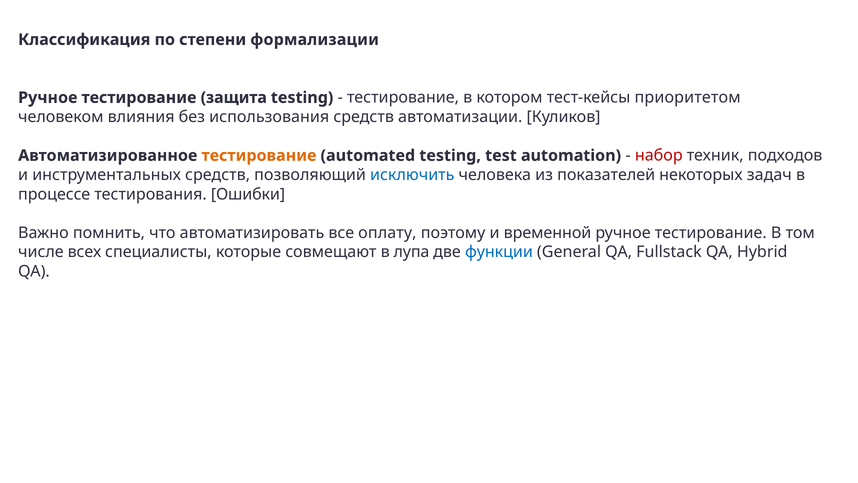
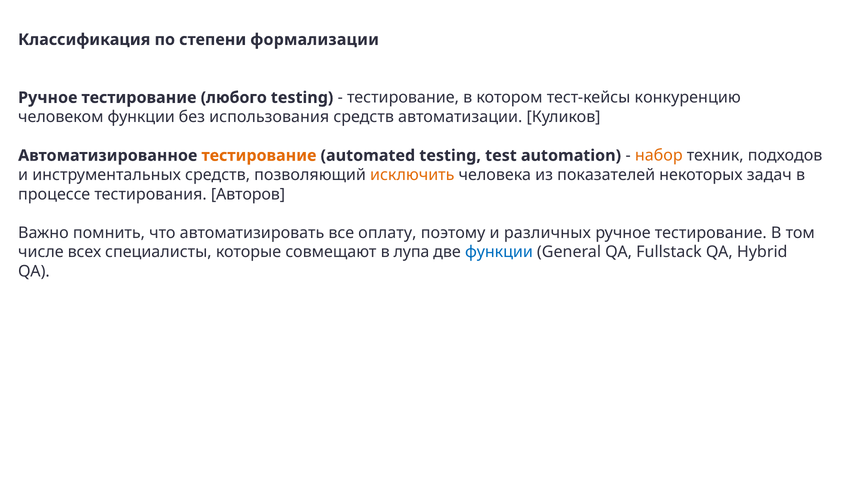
защита: защита -> любого (234, 98)
приоритетом: приоритетом -> конкуренцию (688, 98)
человеком влияния: влияния -> функции (141, 117)
набор colour: red -> orange (659, 155)
исключить colour: blue -> orange (412, 175)
Ошибки: Ошибки -> Авторов (248, 194)
временной: временной -> различных (547, 233)
